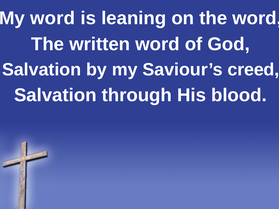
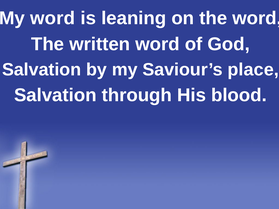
creed: creed -> place (253, 70)
